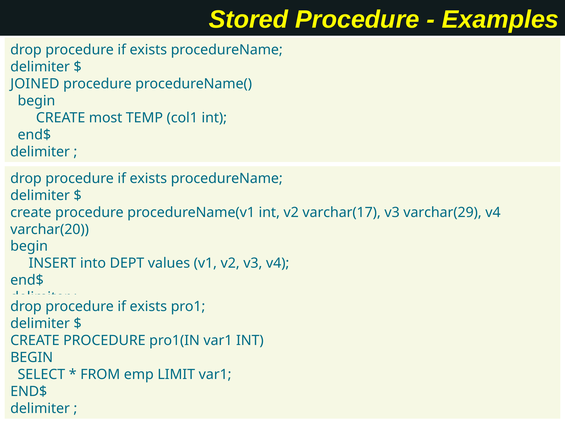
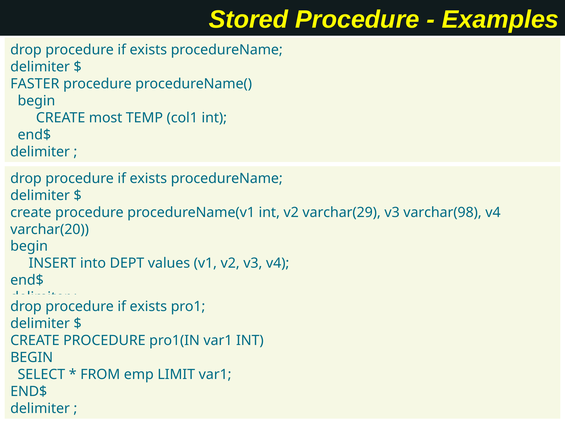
JOINED: JOINED -> FASTER (35, 84)
varchar(17: varchar(17 -> varchar(29 (342, 212)
varchar(29: varchar(29 -> varchar(98 (443, 212)
